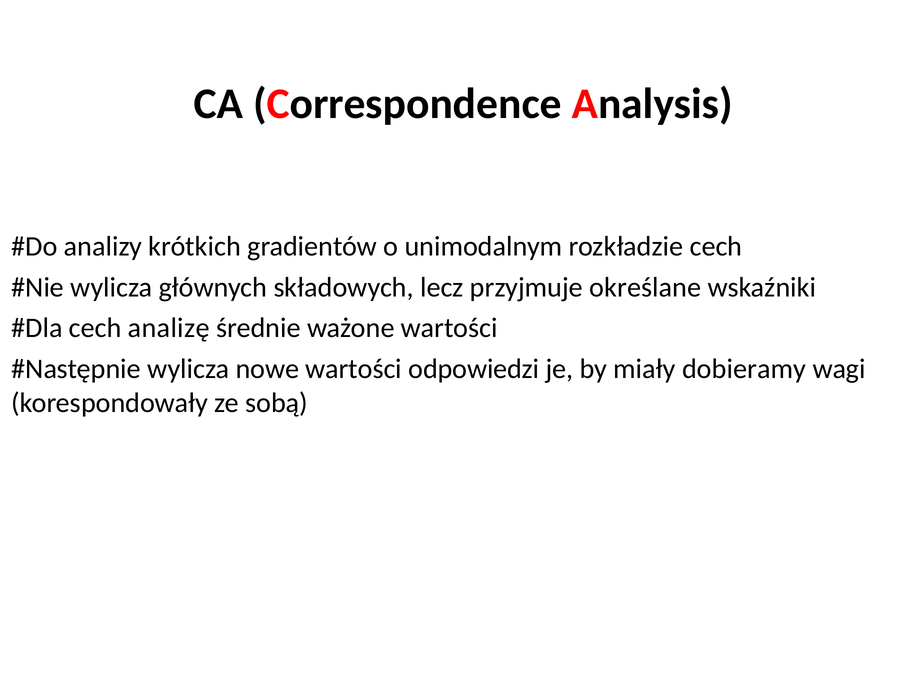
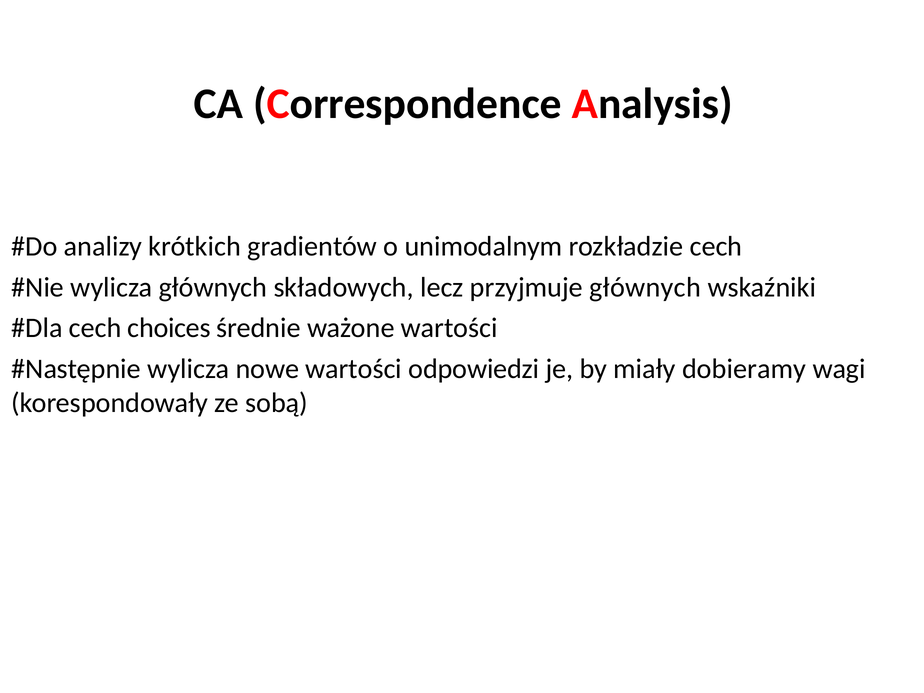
przyjmuje określane: określane -> głównych (645, 287)
analizę: analizę -> choices (169, 328)
